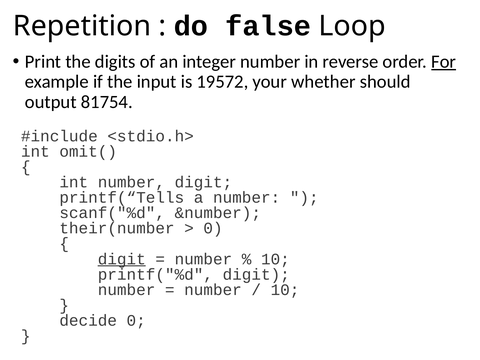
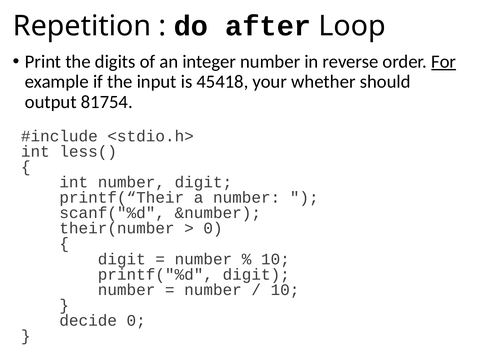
false: false -> after (268, 26)
19572: 19572 -> 45418 (222, 82)
omit(: omit( -> less( (88, 152)
printf(“Tells: printf(“Tells -> printf(“Their (122, 198)
digit underline: present -> none (122, 259)
